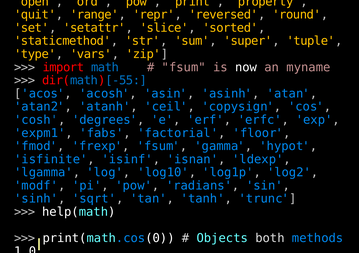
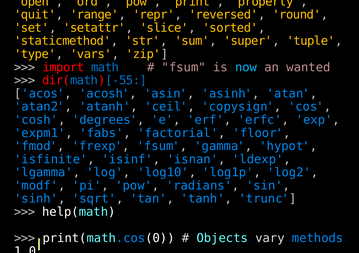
now colour: white -> light blue (246, 67)
myname: myname -> wanted (308, 67)
both: both -> vary (270, 238)
